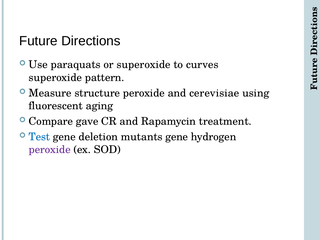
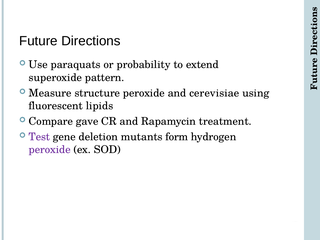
or superoxide: superoxide -> probability (144, 65)
curves: curves -> extend (202, 65)
aging: aging -> lipids (100, 106)
Test colour: blue -> purple (39, 137)
mutants gene: gene -> form (177, 137)
